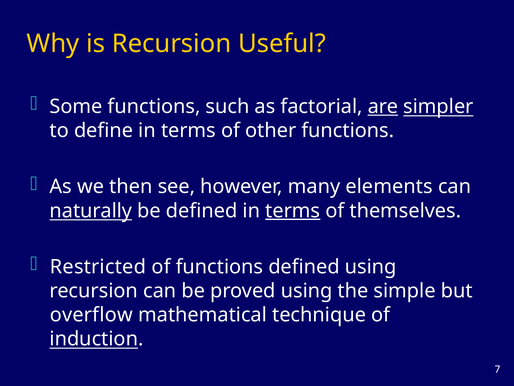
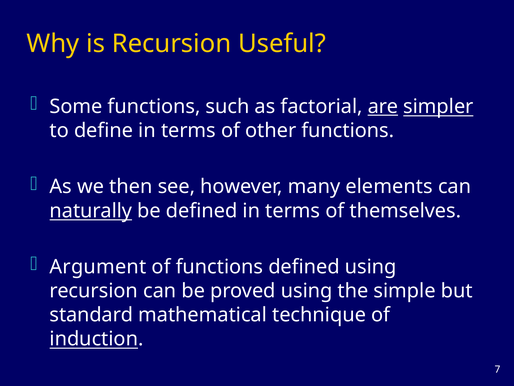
terms underline: present -> none (293, 210)
Restricted: Restricted -> Argument (98, 266)
overflow: overflow -> standard (91, 314)
